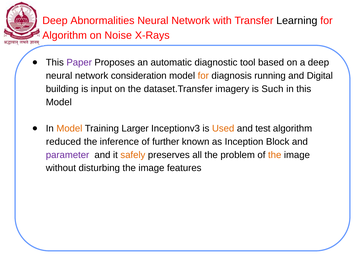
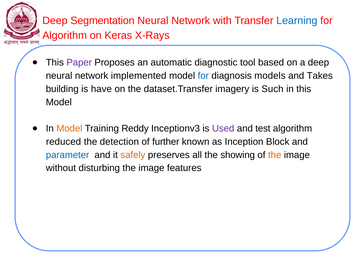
Abnormalities: Abnormalities -> Segmentation (102, 21)
Learning colour: black -> blue (297, 21)
Noise: Noise -> Keras (118, 35)
consideration: consideration -> implemented (139, 76)
for colour: orange -> blue (203, 76)
running: running -> models (270, 76)
Digital: Digital -> Takes (320, 76)
input: input -> have (101, 89)
Larger: Larger -> Reddy (135, 128)
Used colour: orange -> purple (223, 128)
inference: inference -> detection (119, 141)
parameter colour: purple -> blue (68, 155)
problem: problem -> showing (238, 155)
